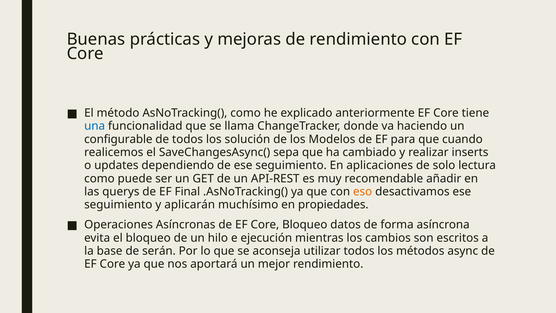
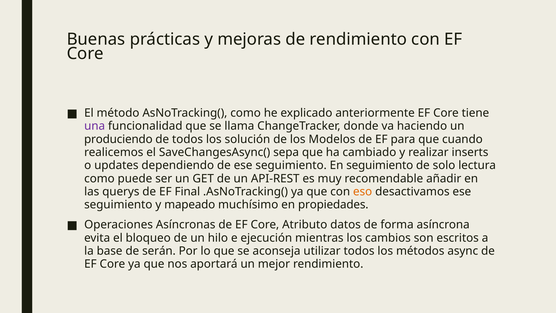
una colour: blue -> purple (95, 126)
configurable: configurable -> produciendo (118, 139)
En aplicaciones: aplicaciones -> seguimiento (380, 165)
aplicarán: aplicarán -> mapeado (190, 205)
Core Bloqueo: Bloqueo -> Atributo (305, 225)
